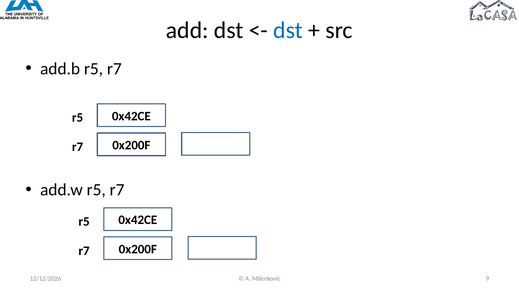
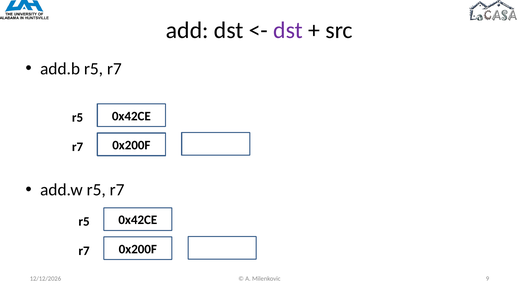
dst colour: blue -> purple (288, 30)
